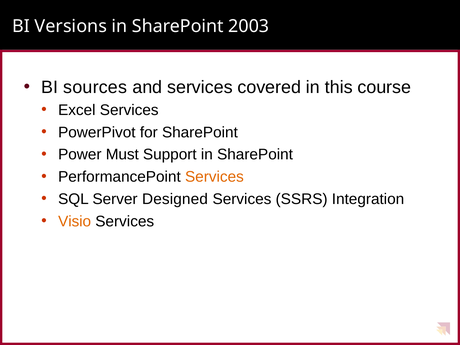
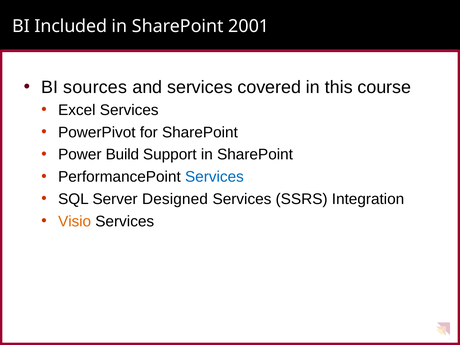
Versions: Versions -> Included (71, 26)
2003: 2003 -> 2001 (249, 26)
Must: Must -> Build (122, 155)
Services colour: orange -> blue (214, 177)
